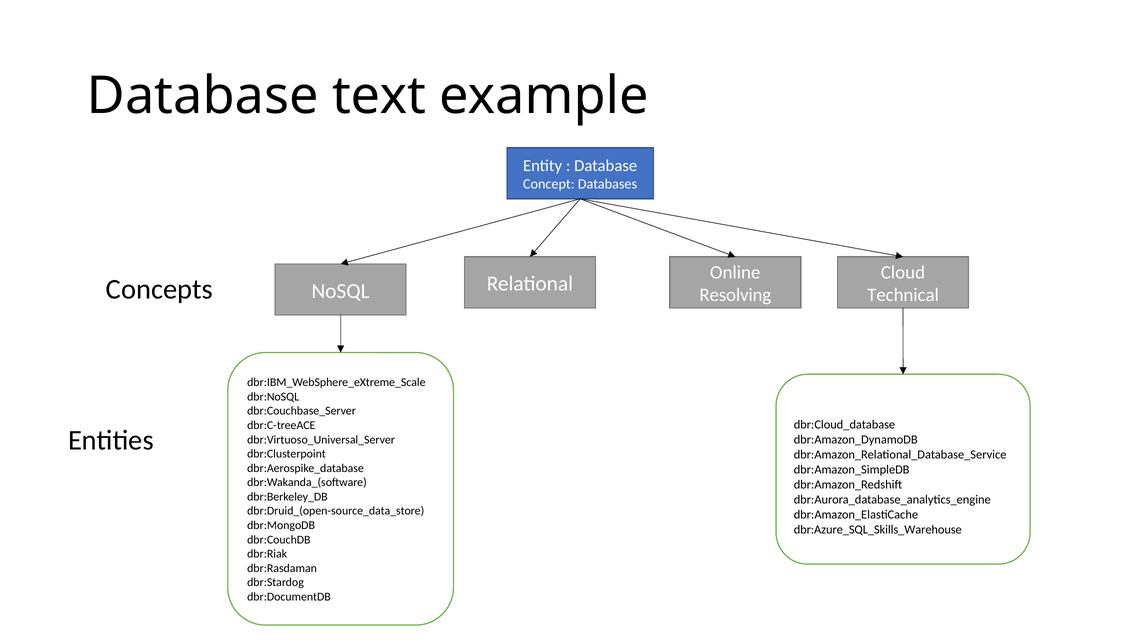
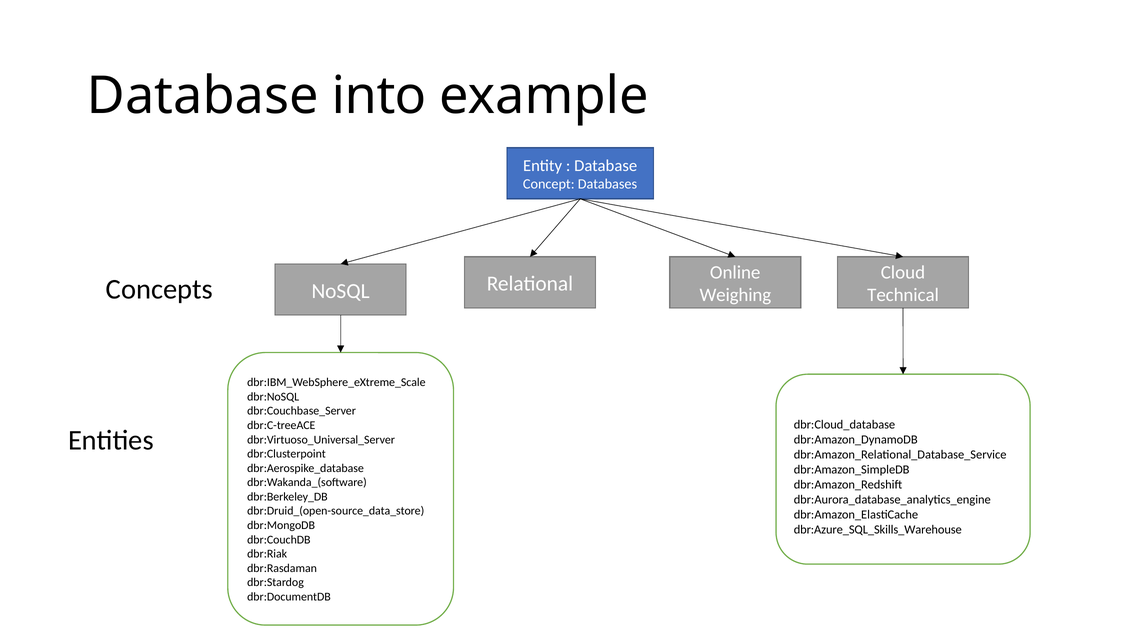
text: text -> into (379, 96)
Resolving: Resolving -> Weighing (735, 295)
